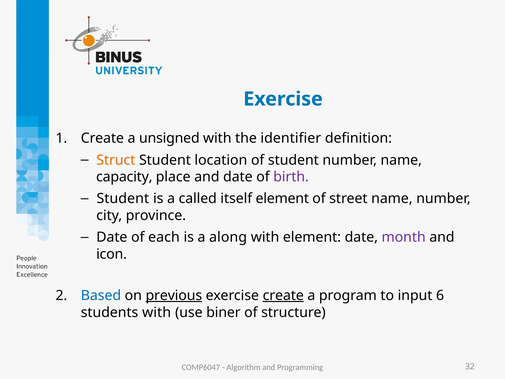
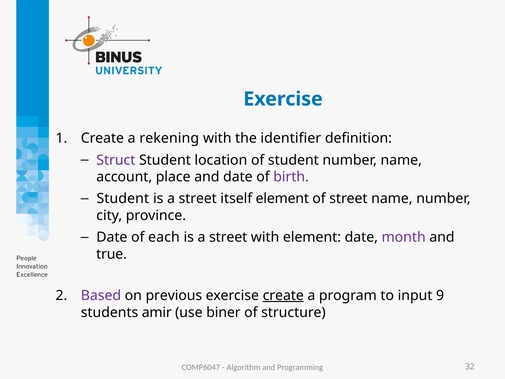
unsigned: unsigned -> rekening (169, 138)
Struct colour: orange -> purple (116, 160)
capacity: capacity -> account (124, 177)
called: called -> street (198, 199)
along: along -> street (228, 237)
icon: icon -> true (112, 254)
Based colour: blue -> purple (101, 295)
previous underline: present -> none (174, 295)
6: 6 -> 9 (440, 295)
students with: with -> amir (157, 312)
